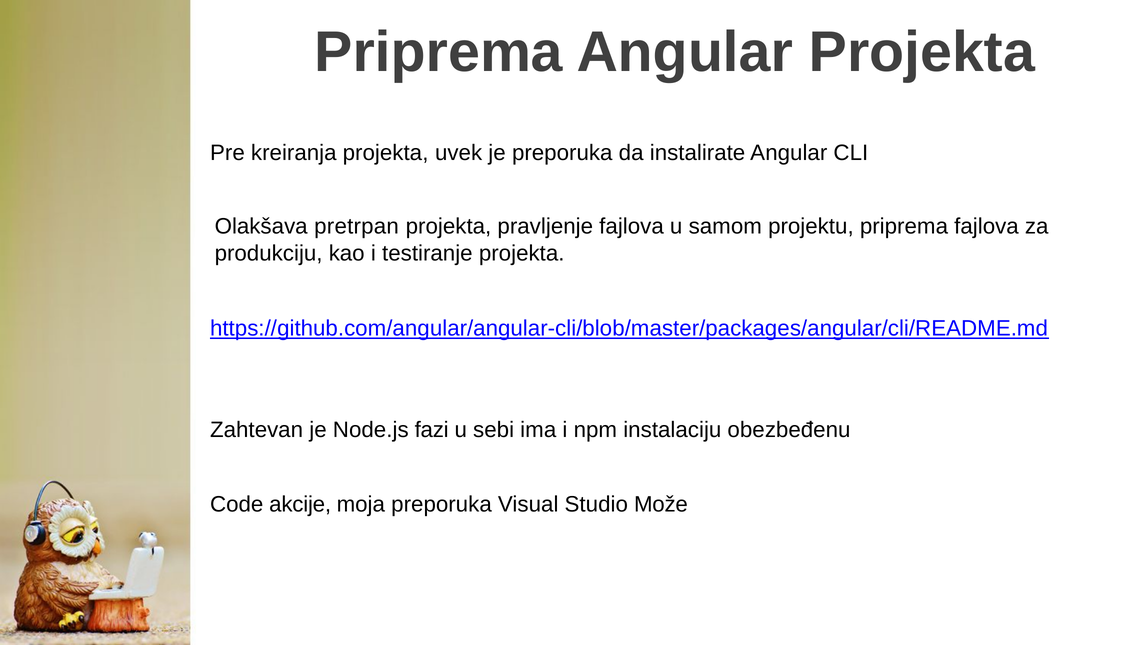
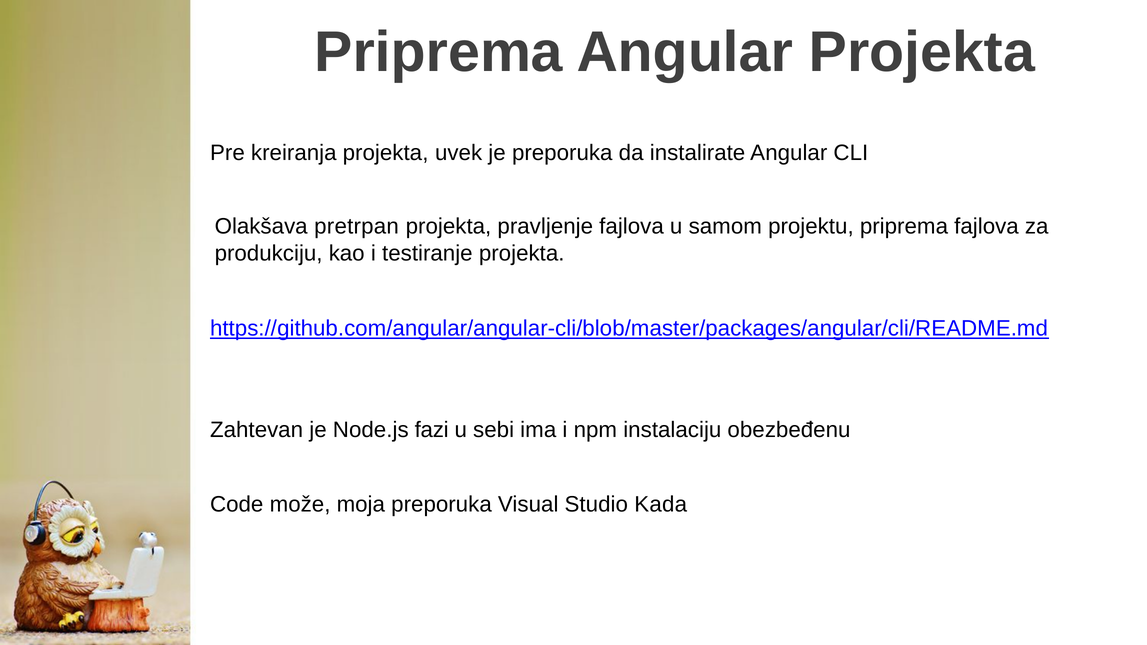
akcije: akcije -> može (300, 505)
Može: Može -> Kada (661, 505)
